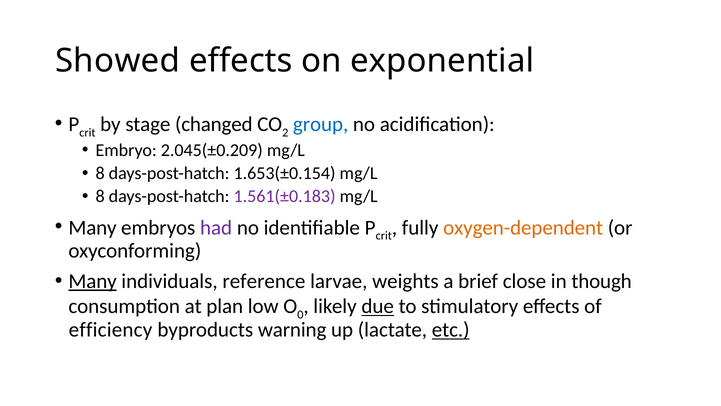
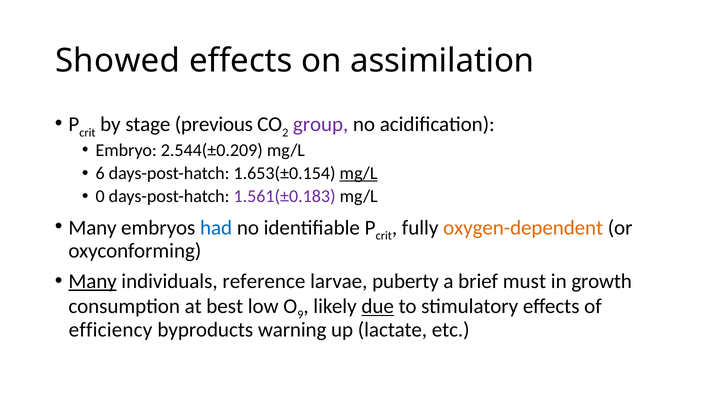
exponential: exponential -> assimilation (442, 61)
changed: changed -> previous (214, 124)
group colour: blue -> purple (321, 124)
2.045(±0.209: 2.045(±0.209 -> 2.544(±0.209 (212, 150)
8: 8 -> 6 (100, 173)
mg/L underline: none -> present (359, 173)
8: 8 -> 0 (100, 196)
had colour: purple -> blue (216, 227)
weights: weights -> puberty (406, 281)
close: close -> must (524, 281)
though: though -> growth (602, 281)
plan: plan -> best (225, 306)
0: 0 -> 9 (300, 314)
etc underline: present -> none (451, 330)
